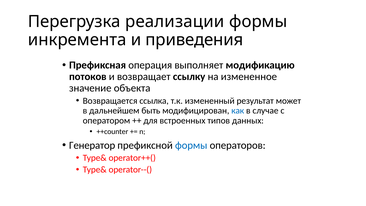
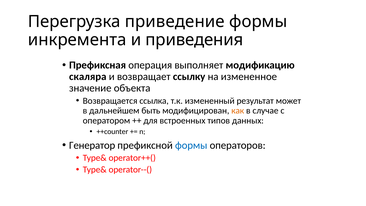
реализации: реализации -> приведение (175, 22)
потоков: потоков -> скаляра (88, 77)
как colour: blue -> orange (238, 111)
